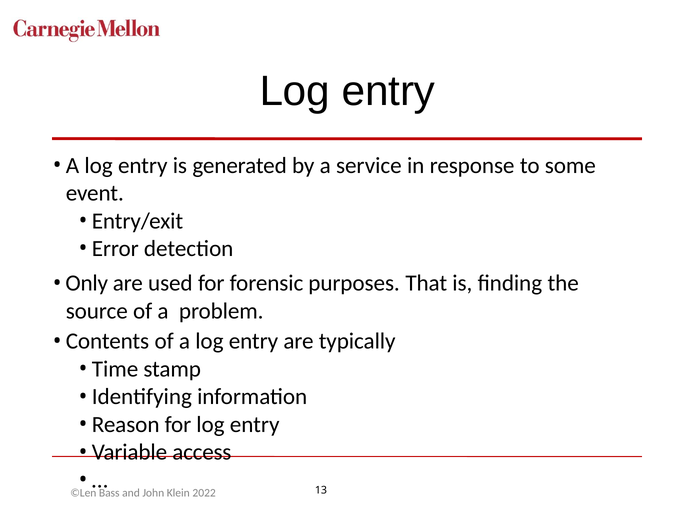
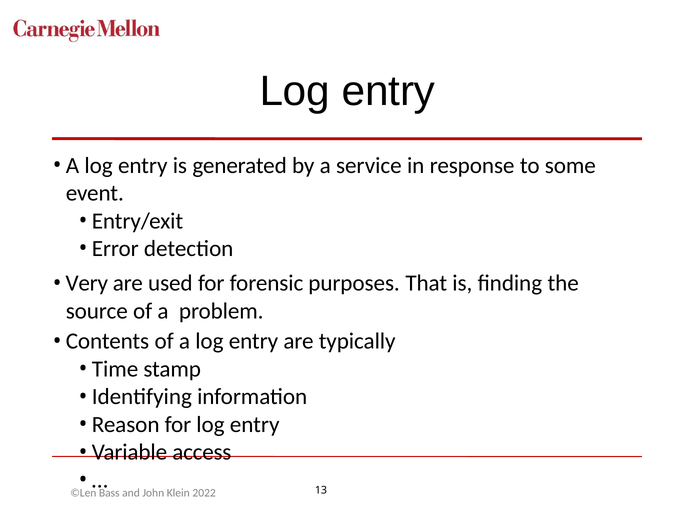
Only: Only -> Very (87, 284)
